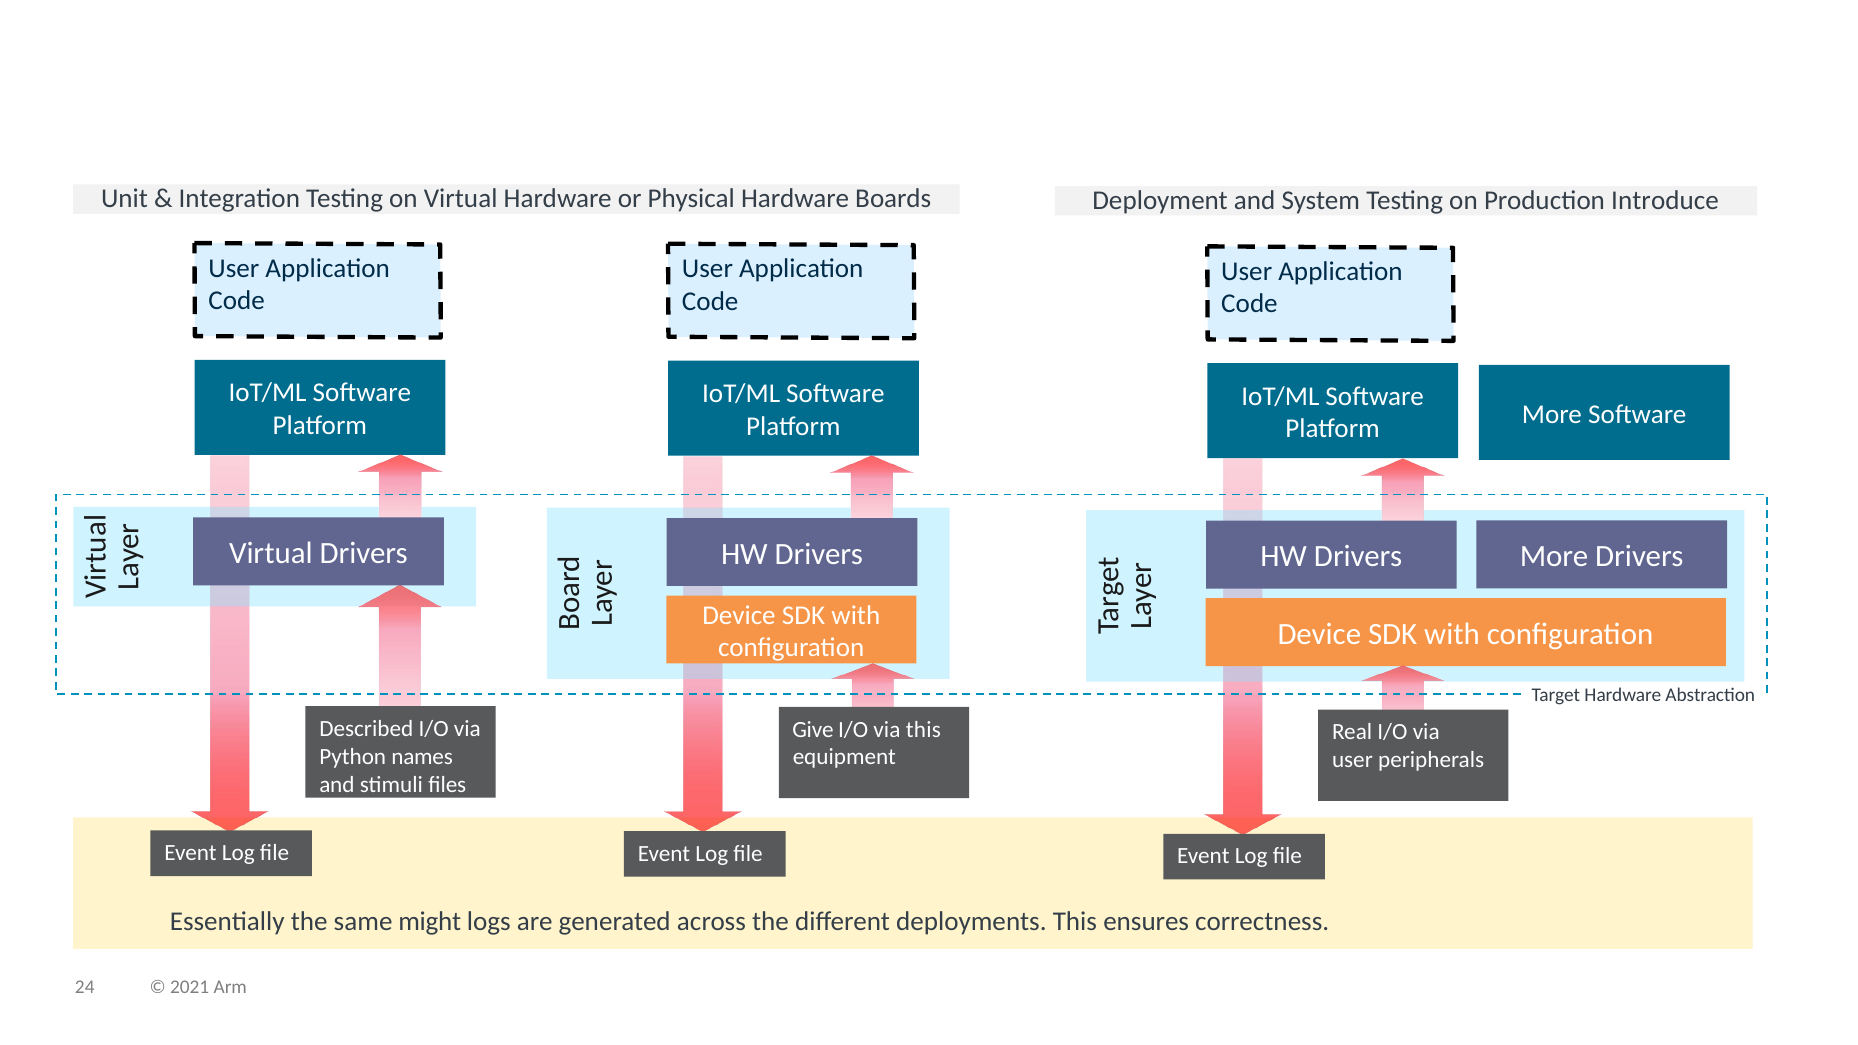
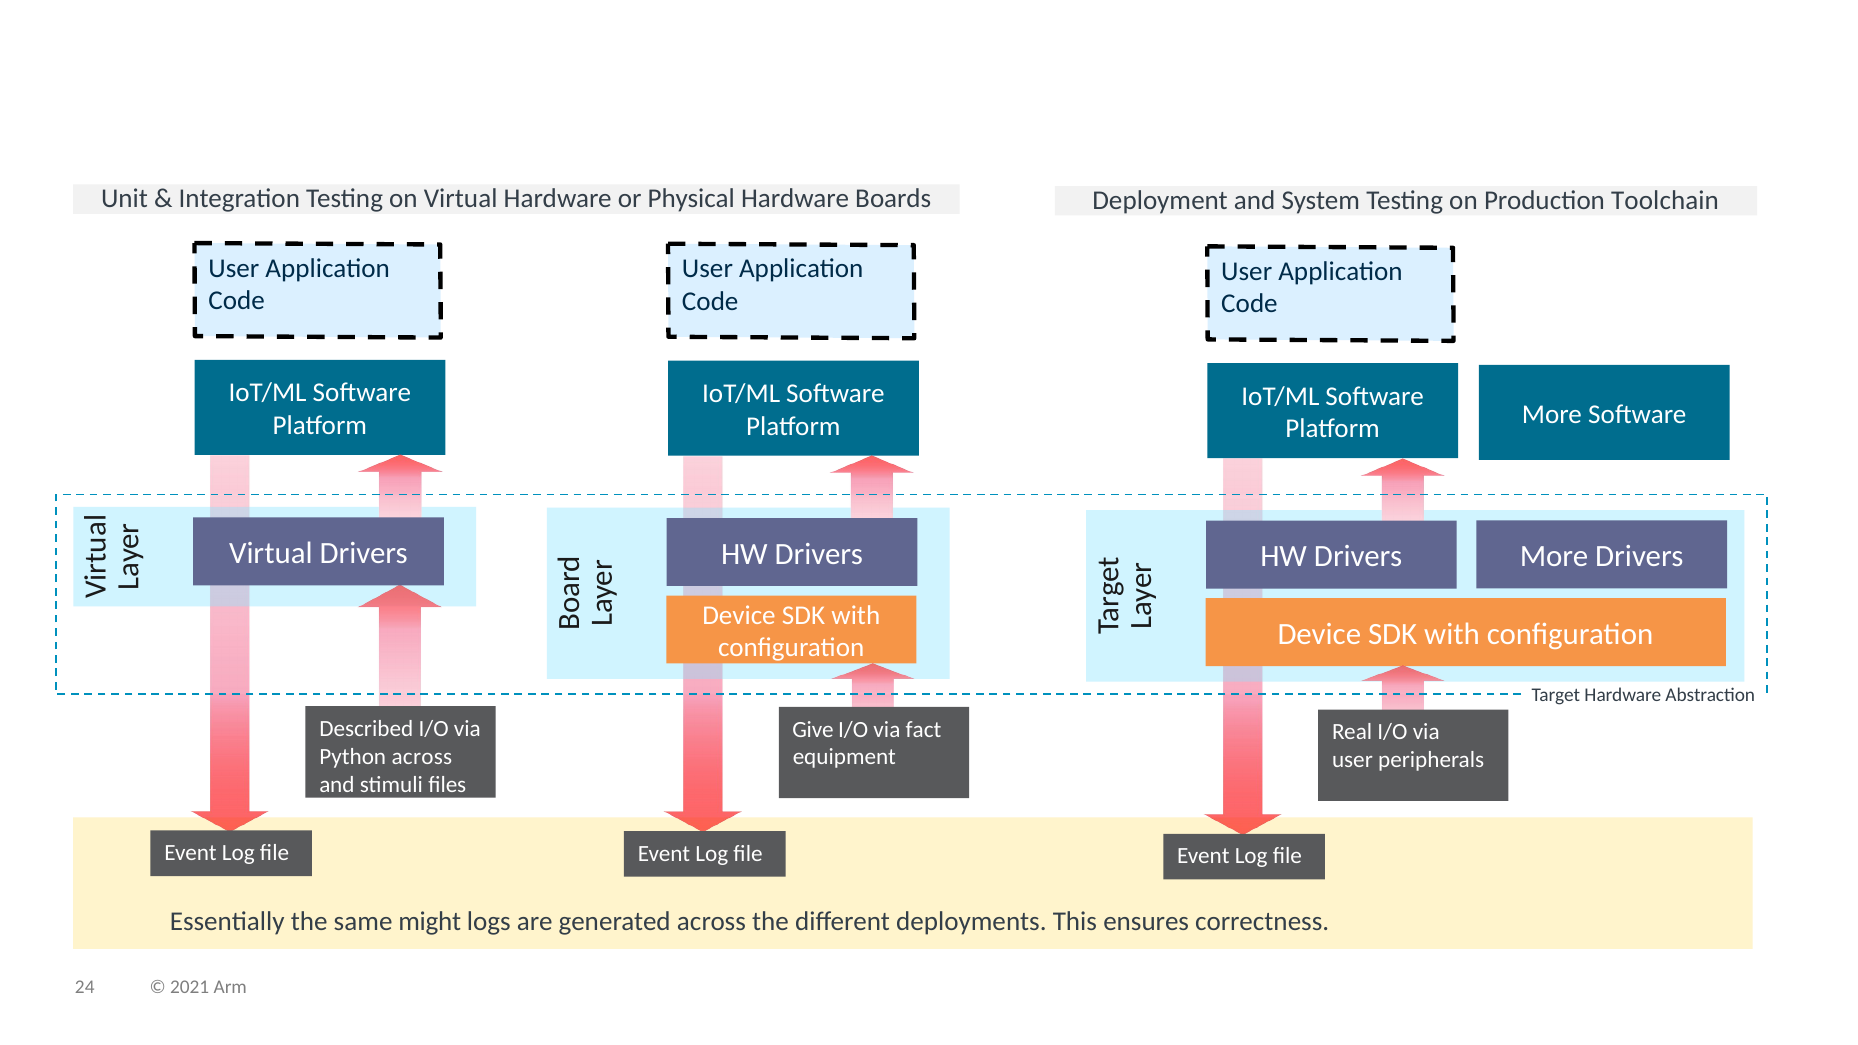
Introduce: Introduce -> Toolchain (1665, 201)
via this: this -> fact (924, 729)
Python names: names -> across (422, 757)
